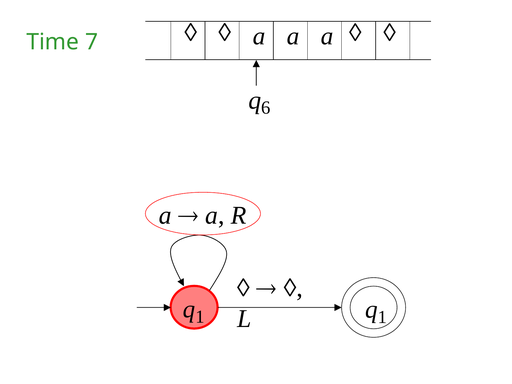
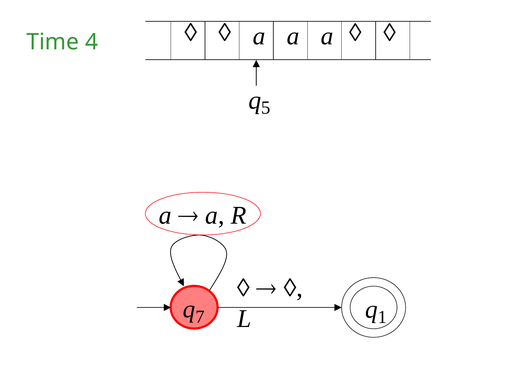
7: 7 -> 4 (92, 42)
6: 6 -> 5 (266, 108)
1: 1 -> 7 (200, 317)
